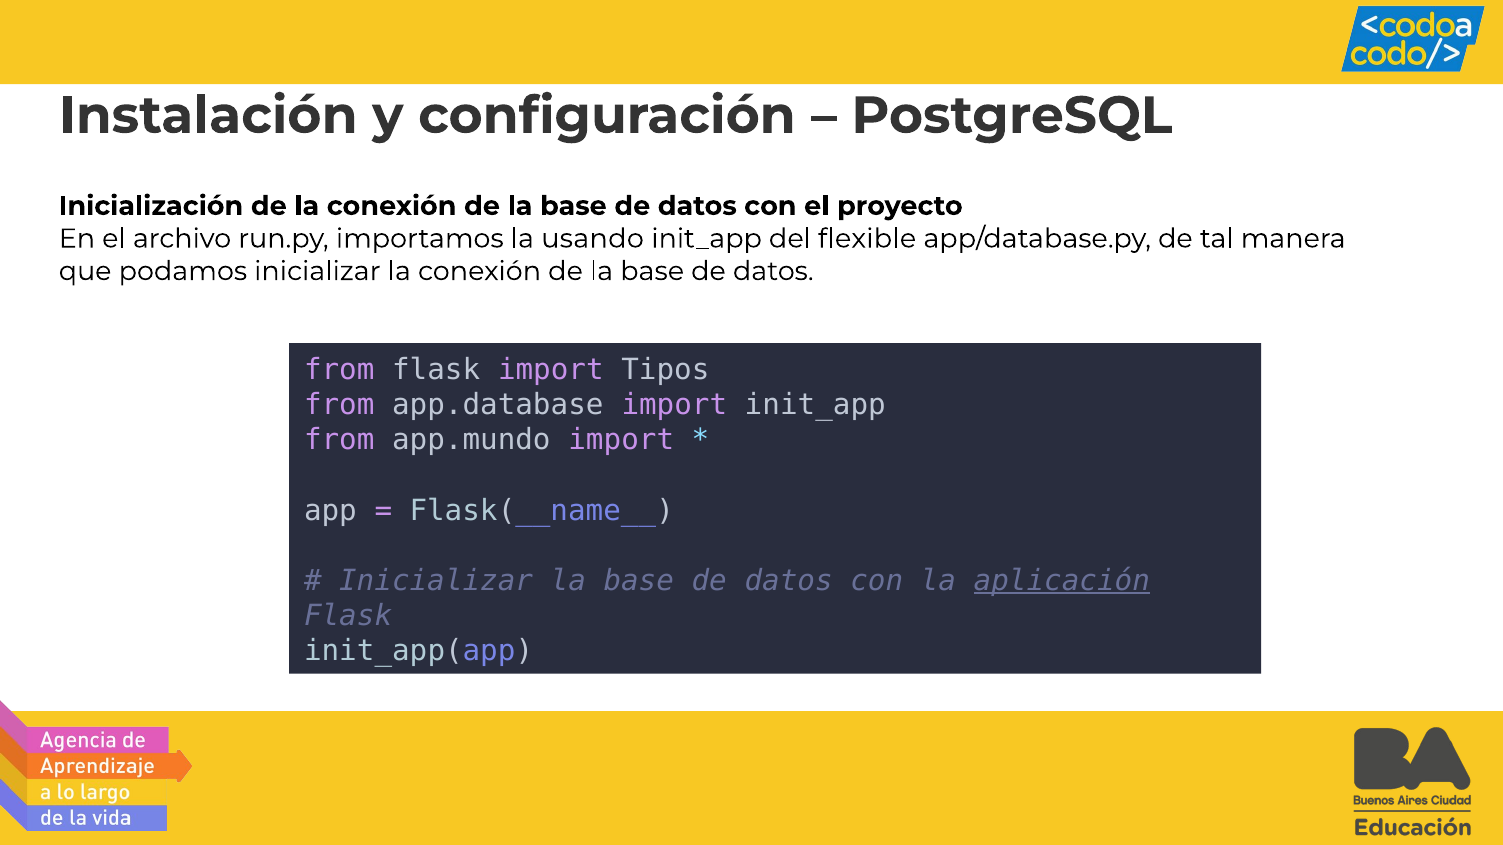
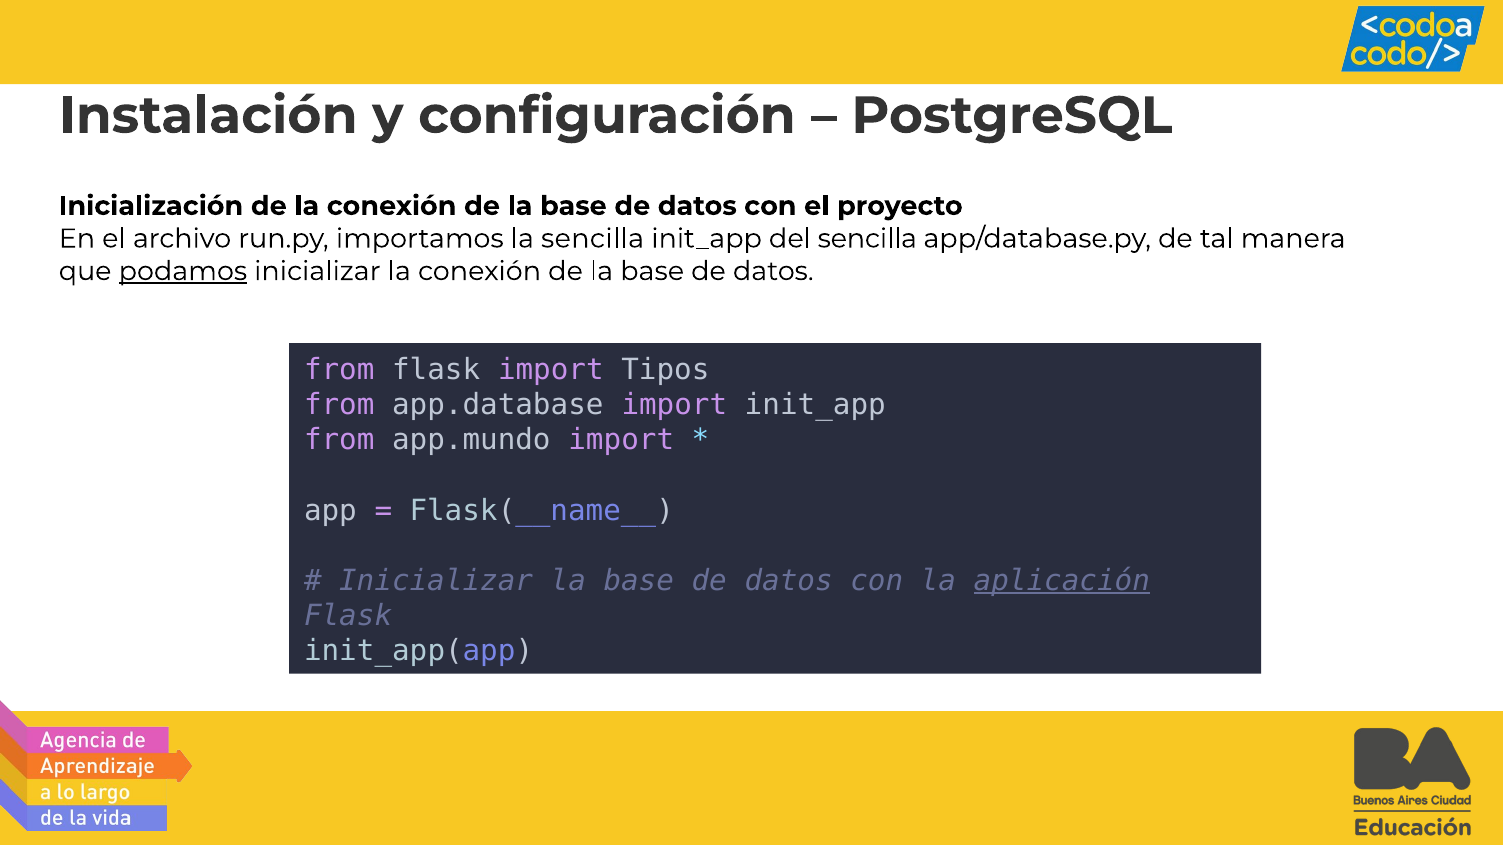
la usando: usando -> sencilla (593, 239)
del flexible: flexible -> sencilla (867, 239)
podamos underline: none -> present (183, 271)
